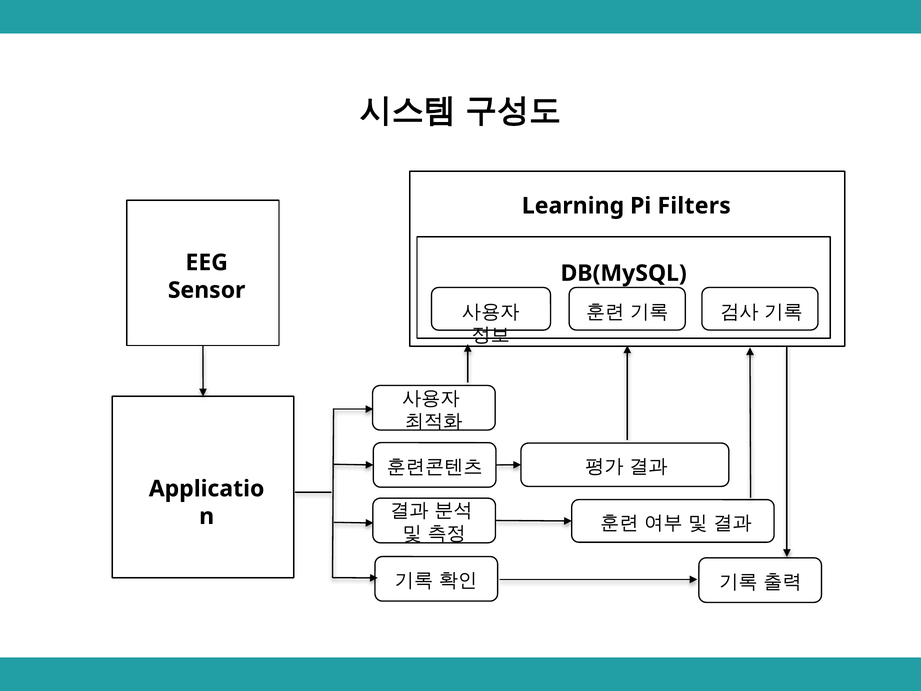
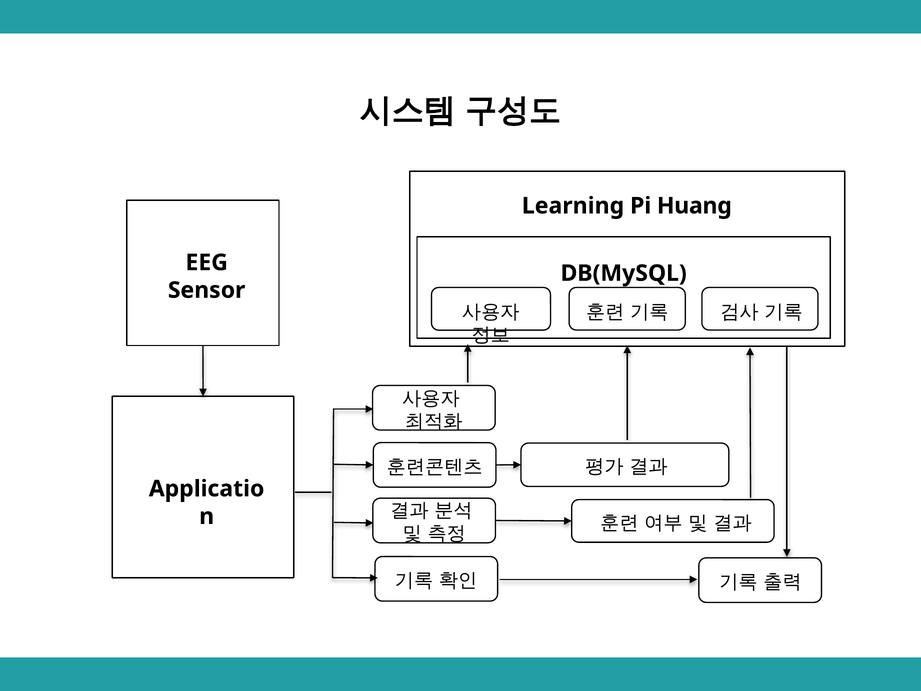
Filters: Filters -> Huang (694, 206)
